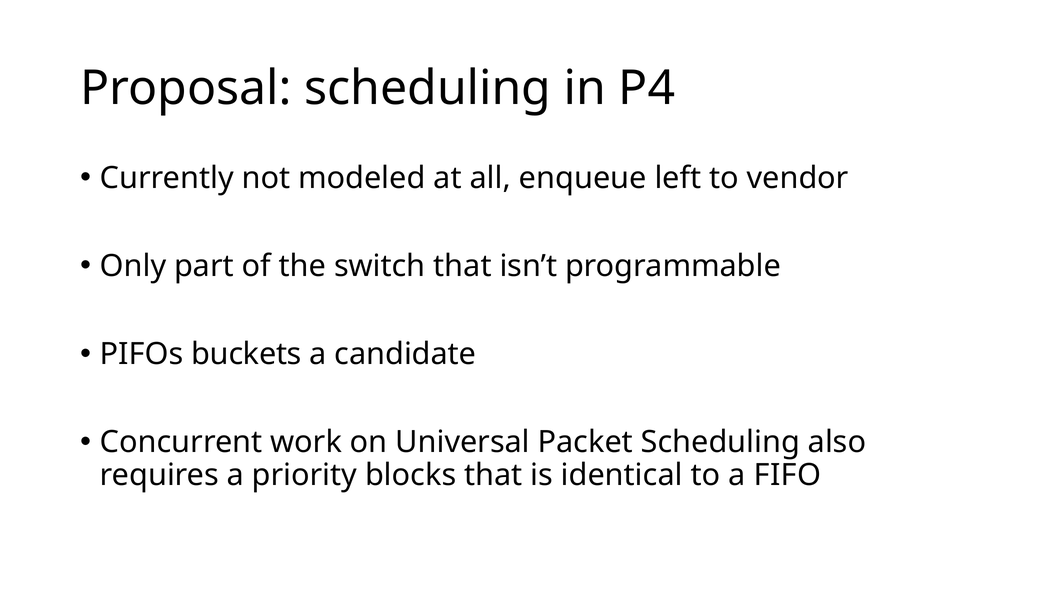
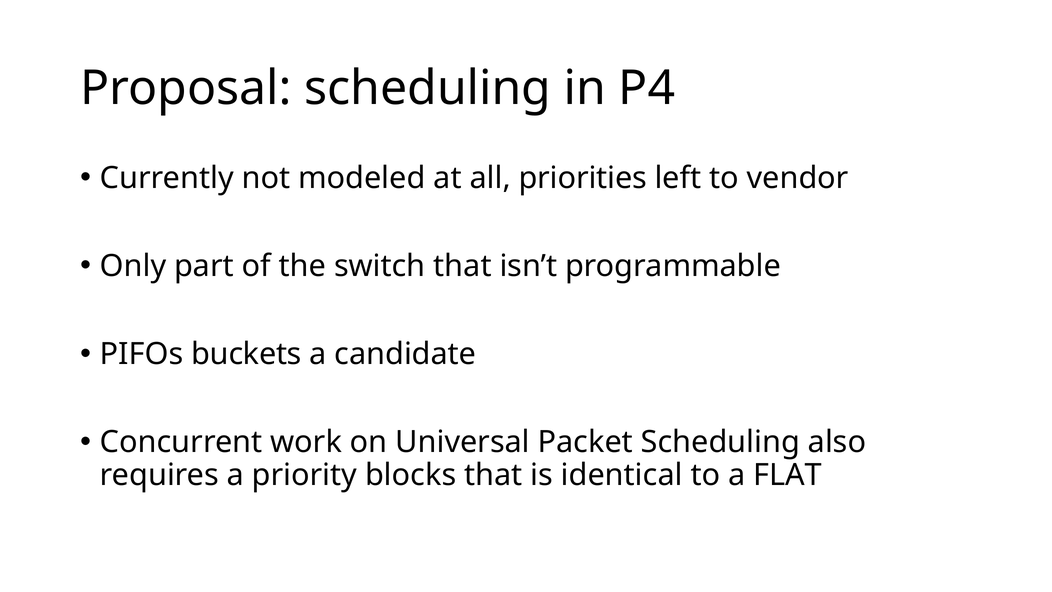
enqueue: enqueue -> priorities (583, 178)
FIFO: FIFO -> FLAT (788, 475)
